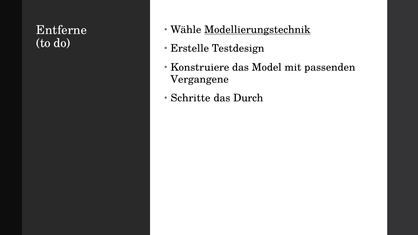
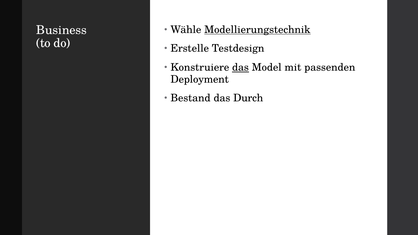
Entferne: Entferne -> Business (62, 30)
das underline: none -> present (240, 67)
Vergangene: Vergangene -> Deployment (200, 79)
Schritte: Schritte -> Bestand (191, 98)
